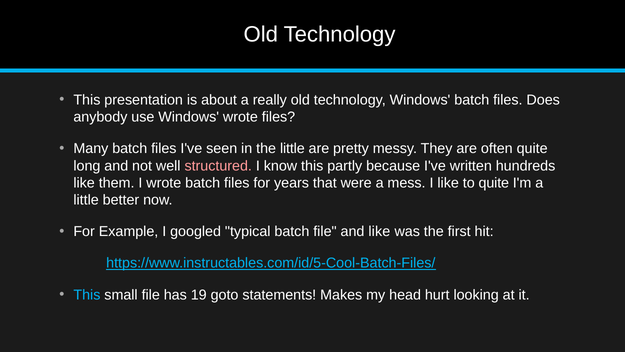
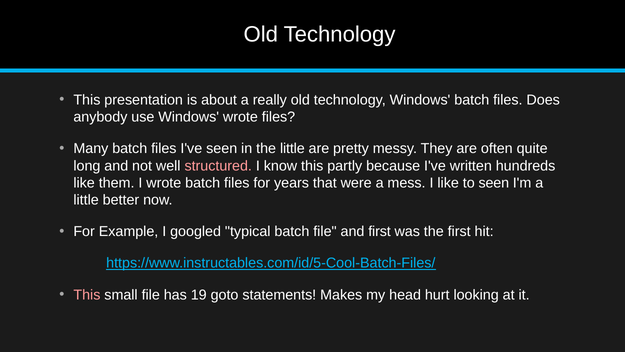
to quite: quite -> seen (494, 183)
and like: like -> first (380, 231)
This colour: light blue -> pink (87, 294)
